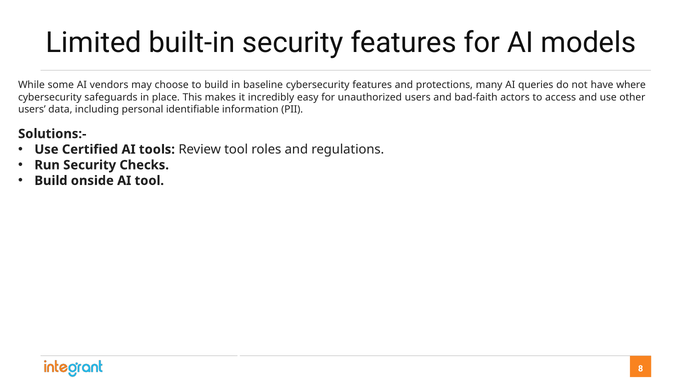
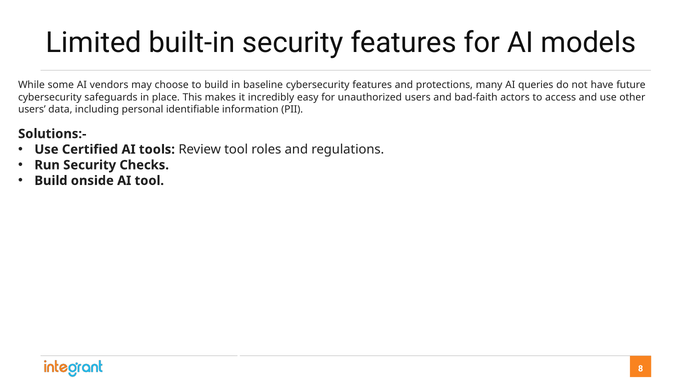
where: where -> future (631, 85)
